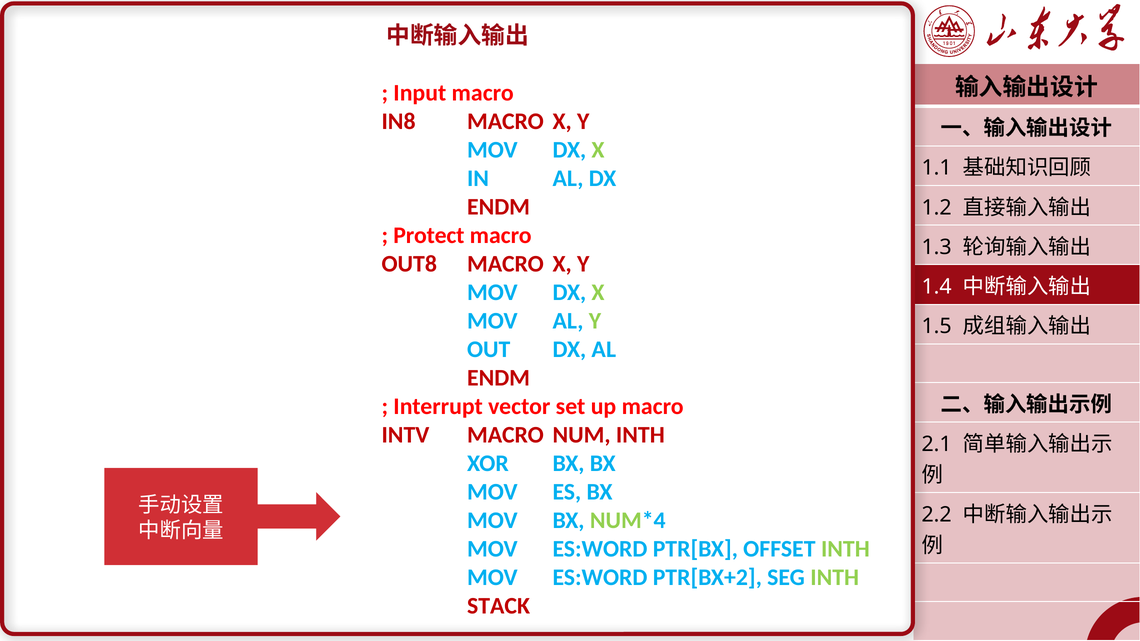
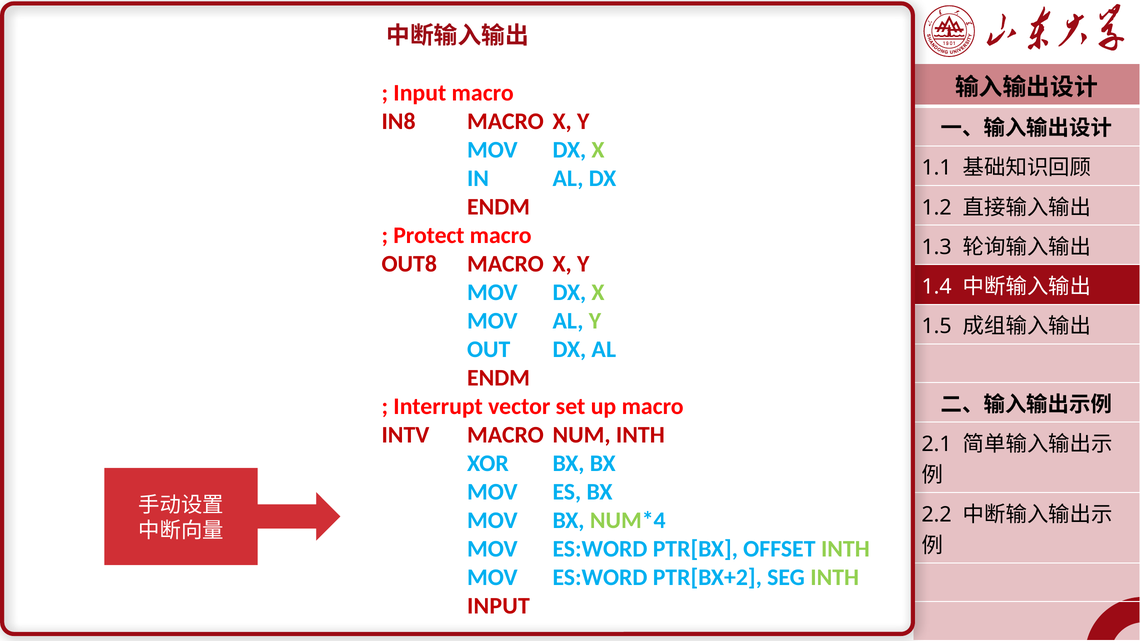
STACK: STACK -> INPUT (498, 606)
